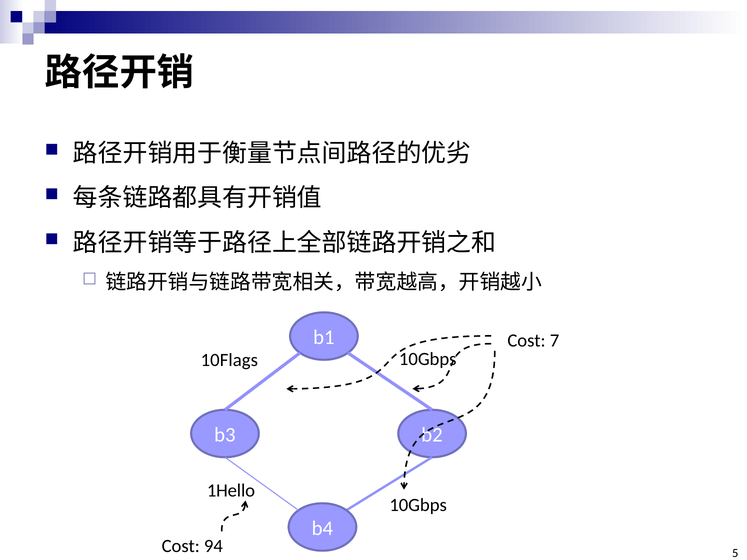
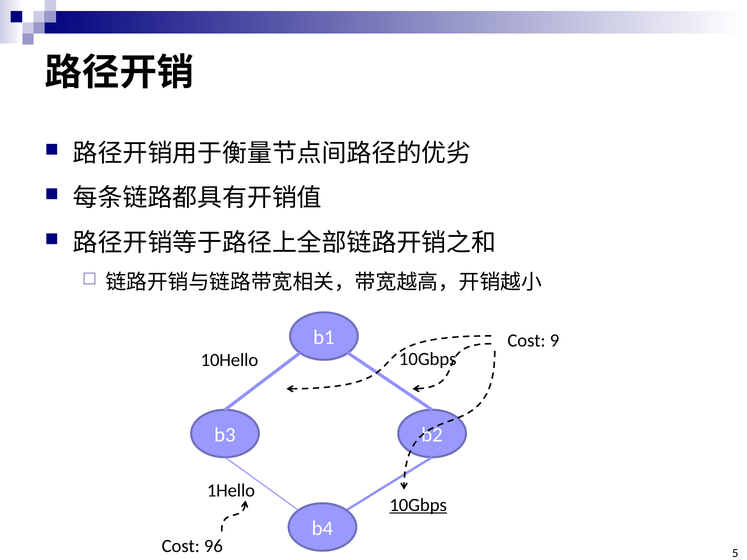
7: 7 -> 9 (554, 341)
10Flags: 10Flags -> 10Hello (229, 360)
10Gbps underline: none -> present (418, 505)
94: 94 -> 96 (213, 546)
